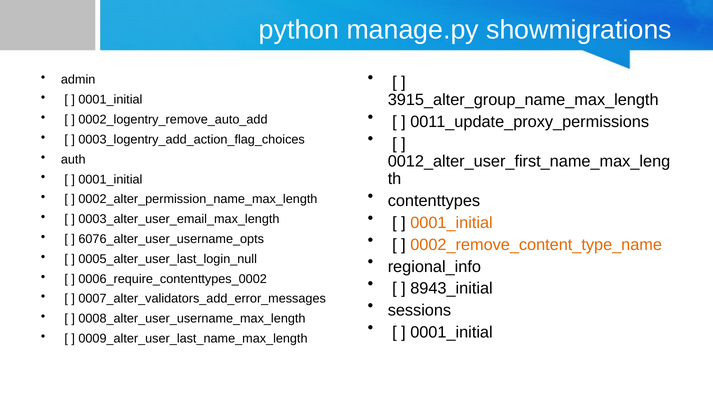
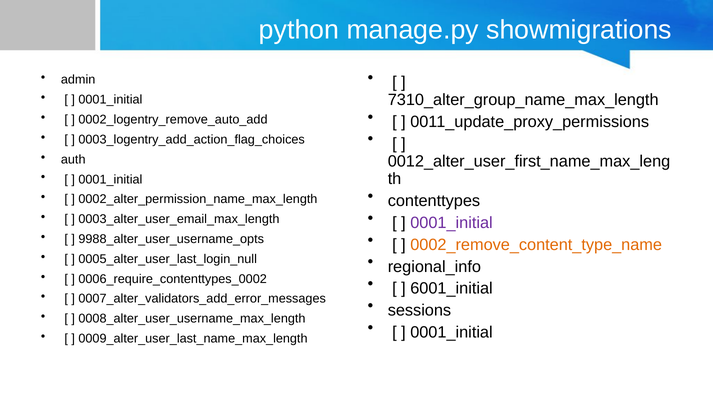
3915_alter_group_name_max_length: 3915_alter_group_name_max_length -> 7310_alter_group_name_max_length (523, 100)
0001_initial colour: orange -> purple (451, 223)
6076_alter_user_username_opts: 6076_alter_user_username_opts -> 9988_alter_user_username_opts (171, 239)
8943_initial: 8943_initial -> 6001_initial (451, 289)
